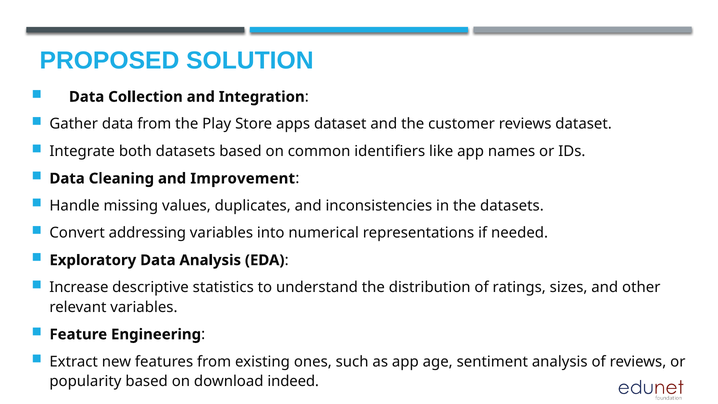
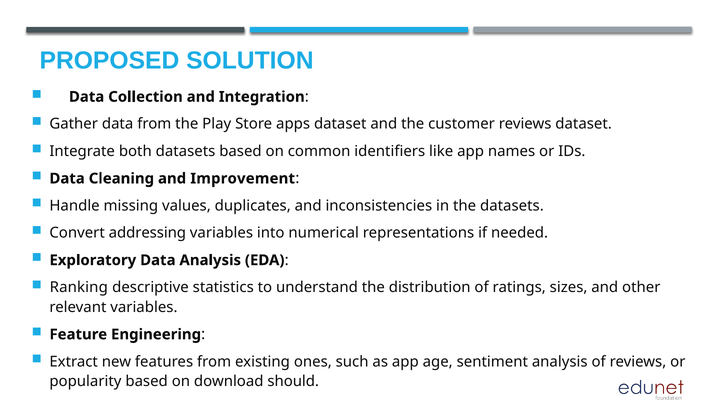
Increase: Increase -> Ranking (79, 287)
indeed: indeed -> should (293, 381)
